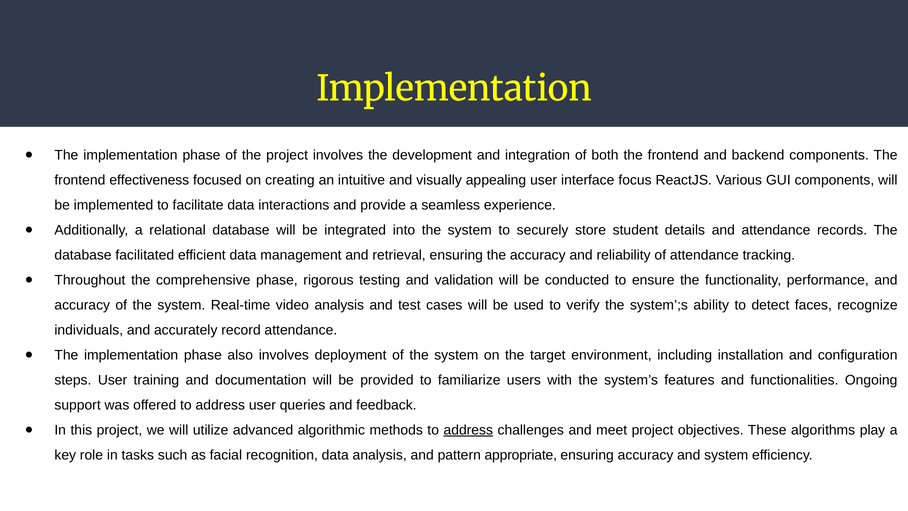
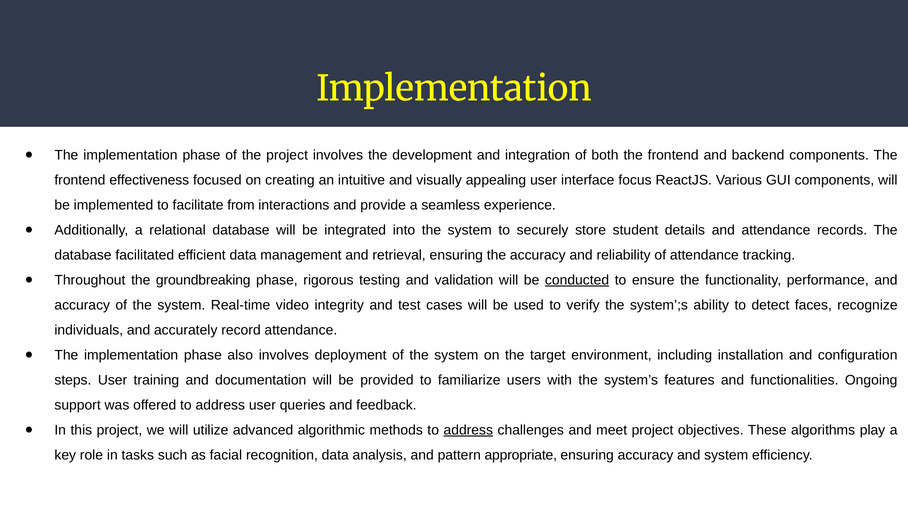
facilitate data: data -> from (241, 205)
comprehensive: comprehensive -> groundbreaking (203, 280)
conducted underline: none -> present (577, 280)
video analysis: analysis -> integrity (339, 305)
